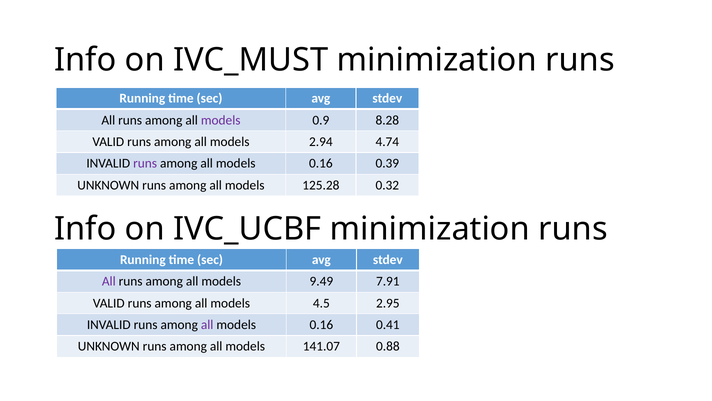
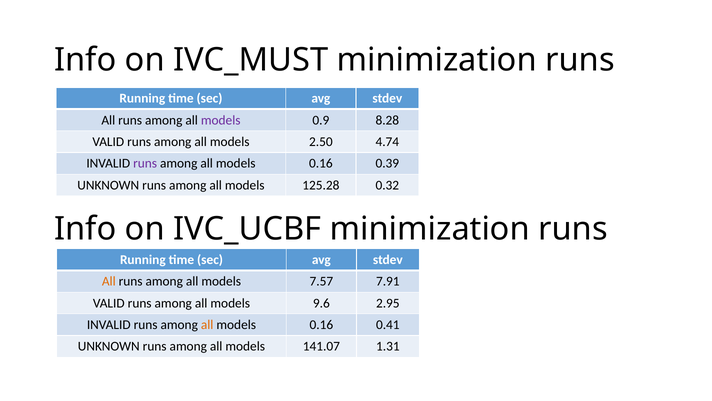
2.94: 2.94 -> 2.50 (321, 142)
All colour: purple -> orange (109, 281)
9.49: 9.49 -> 7.57 (321, 281)
4.5: 4.5 -> 9.6 (321, 303)
all colour: purple -> orange (207, 324)
0.88: 0.88 -> 1.31 (388, 346)
